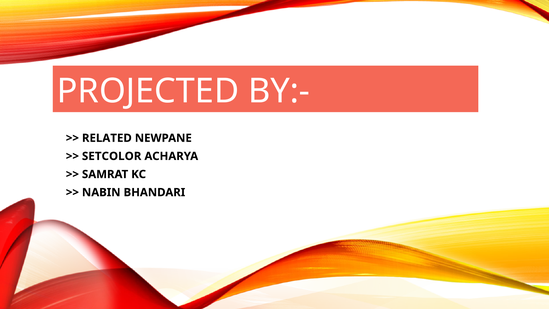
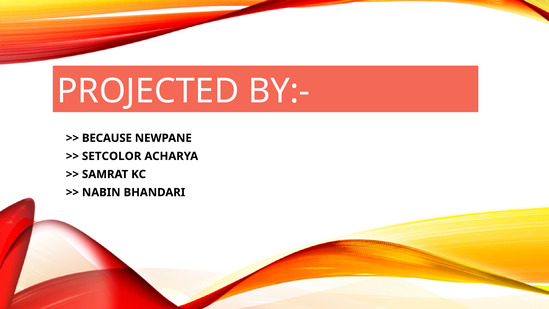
RELATED: RELATED -> BECAUSE (107, 138)
